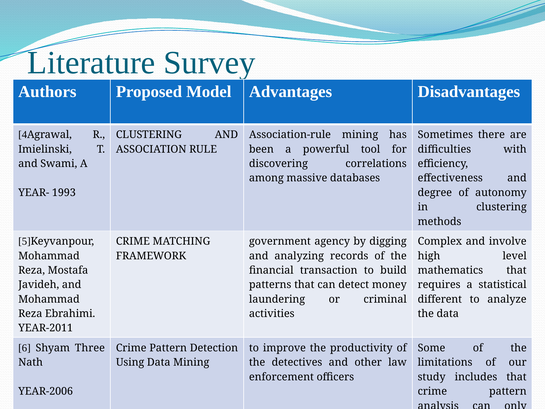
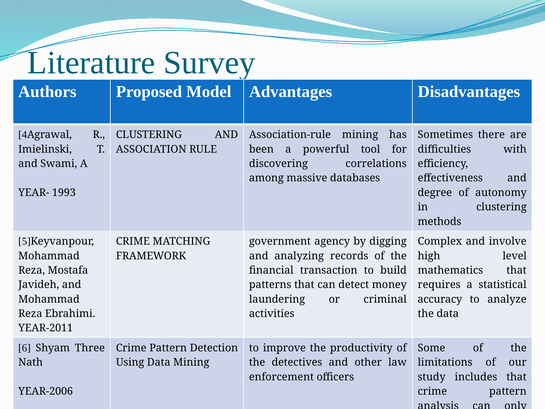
different: different -> accuracy (440, 299)
